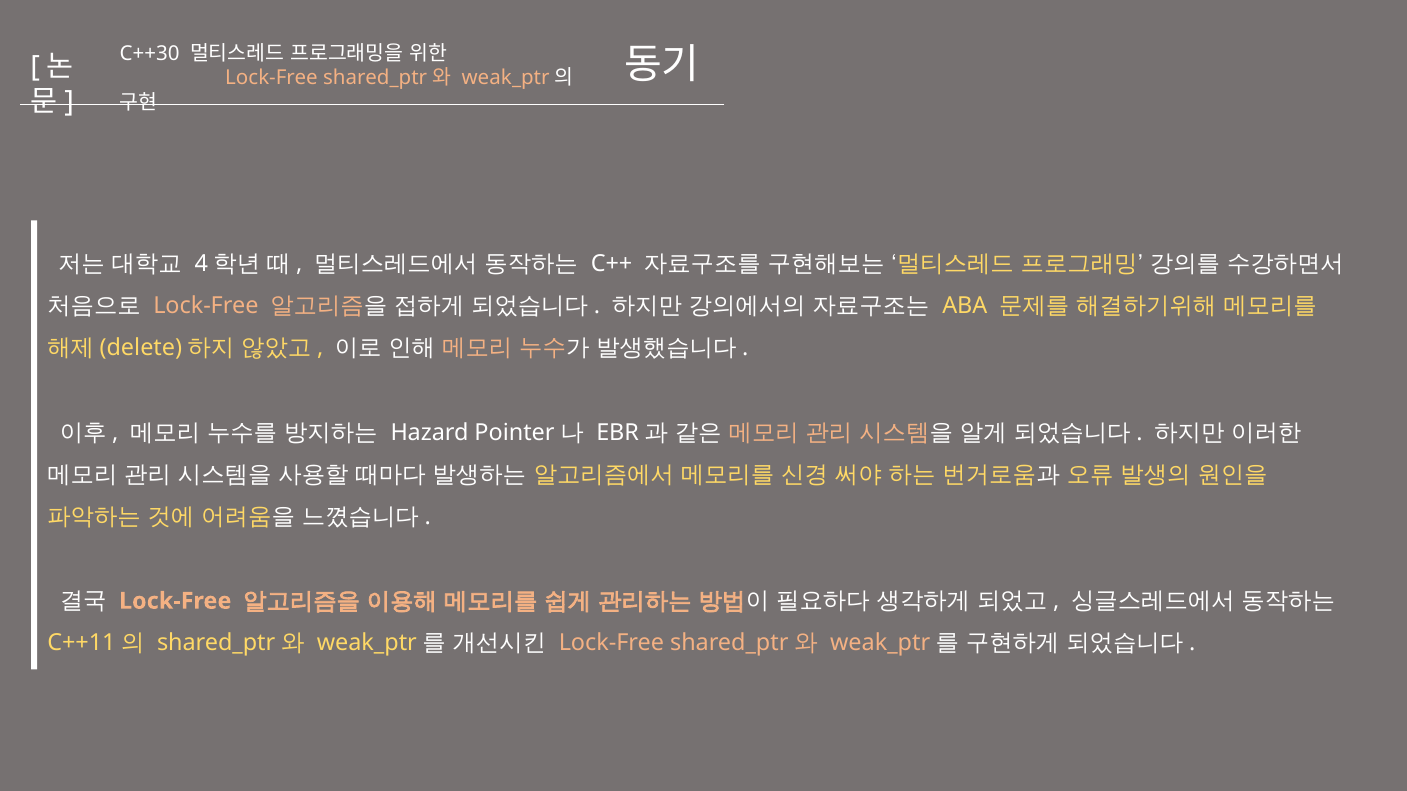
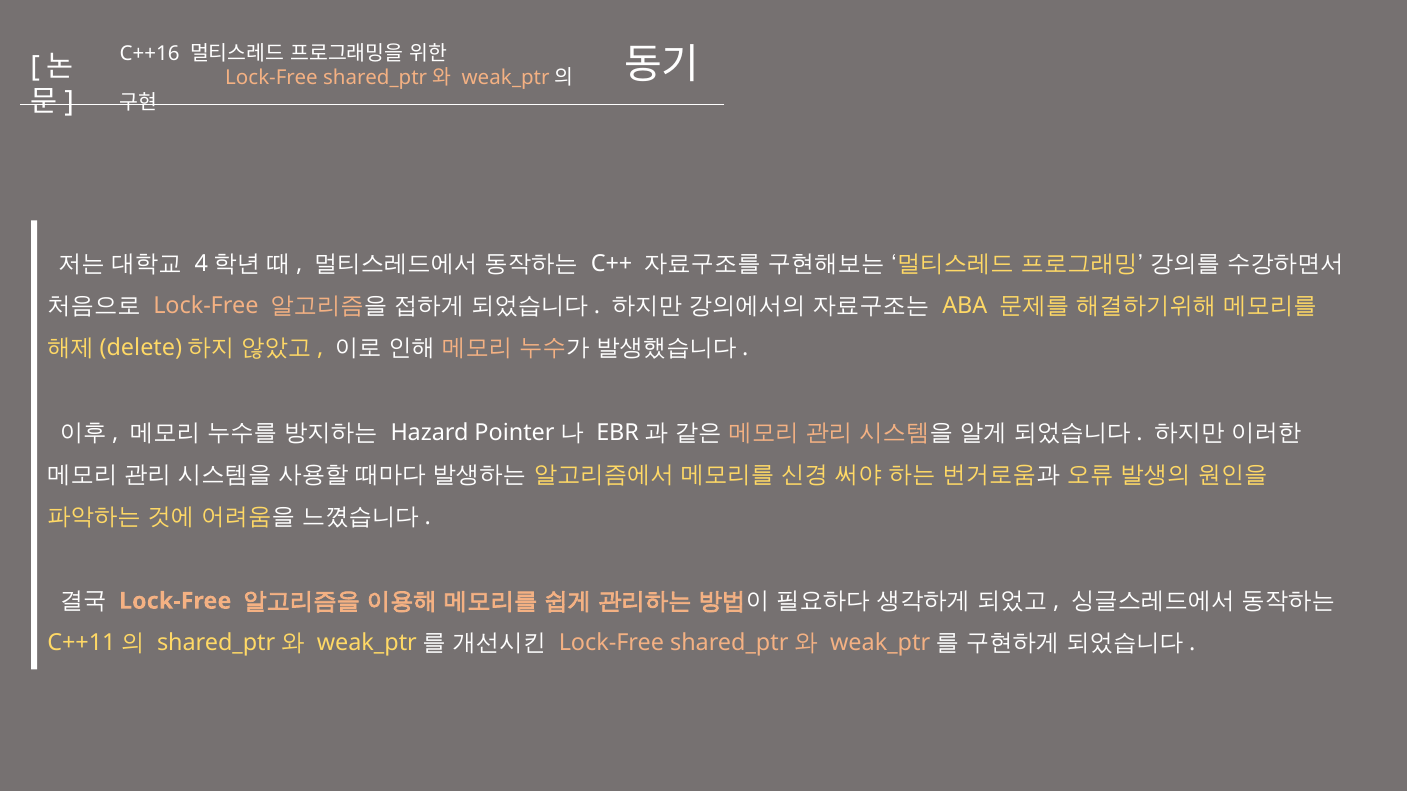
C++30: C++30 -> C++16 (150, 54)
